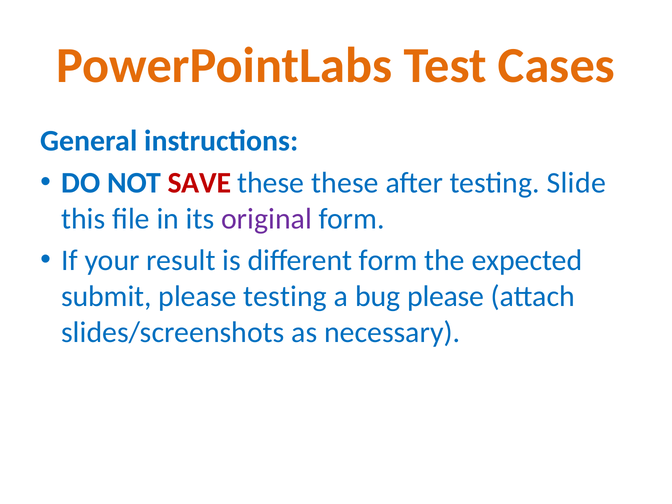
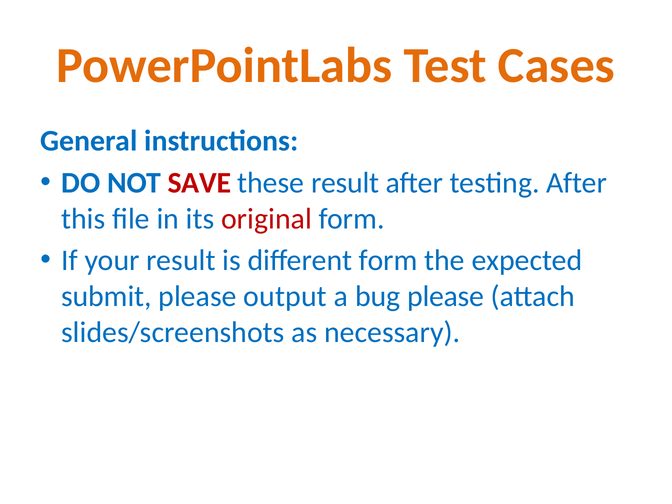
these these: these -> result (345, 183)
testing Slide: Slide -> After (577, 183)
original colour: purple -> red (267, 219)
please testing: testing -> output (285, 296)
